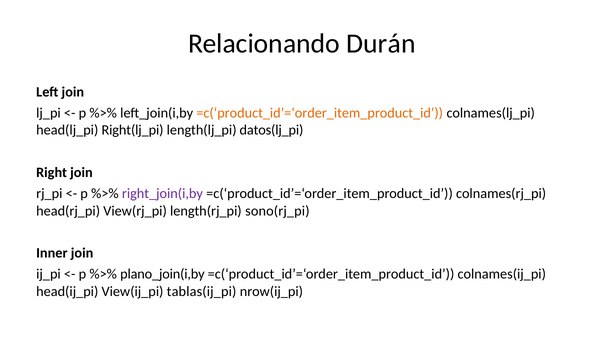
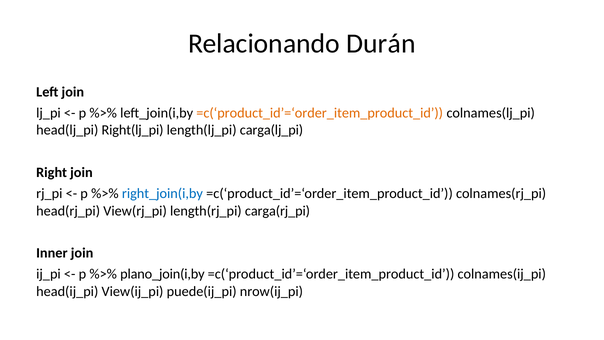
datos(lj_pi: datos(lj_pi -> carga(lj_pi (272, 130)
right_join(i,by colour: purple -> blue (162, 194)
sono(rj_pi: sono(rj_pi -> carga(rj_pi (278, 211)
tablas(ij_pi: tablas(ij_pi -> puede(ij_pi (202, 291)
